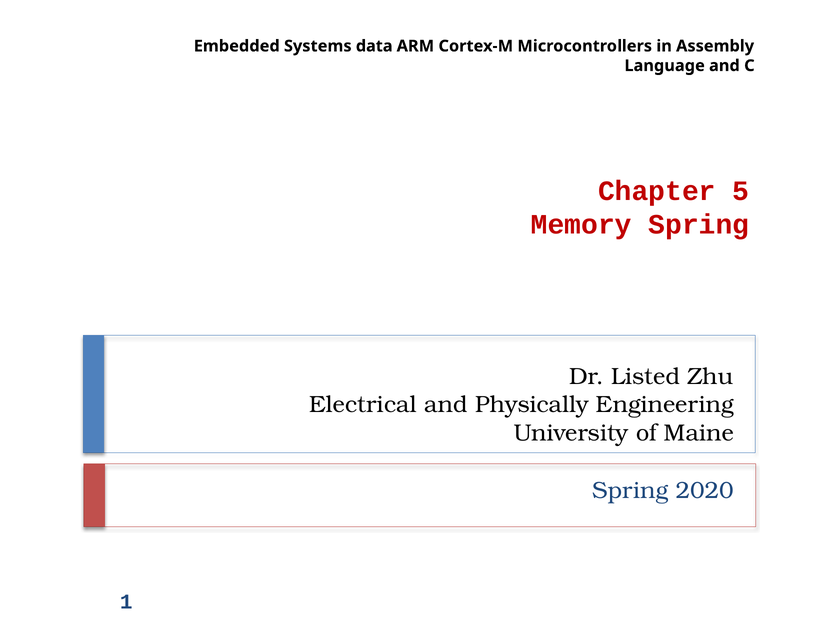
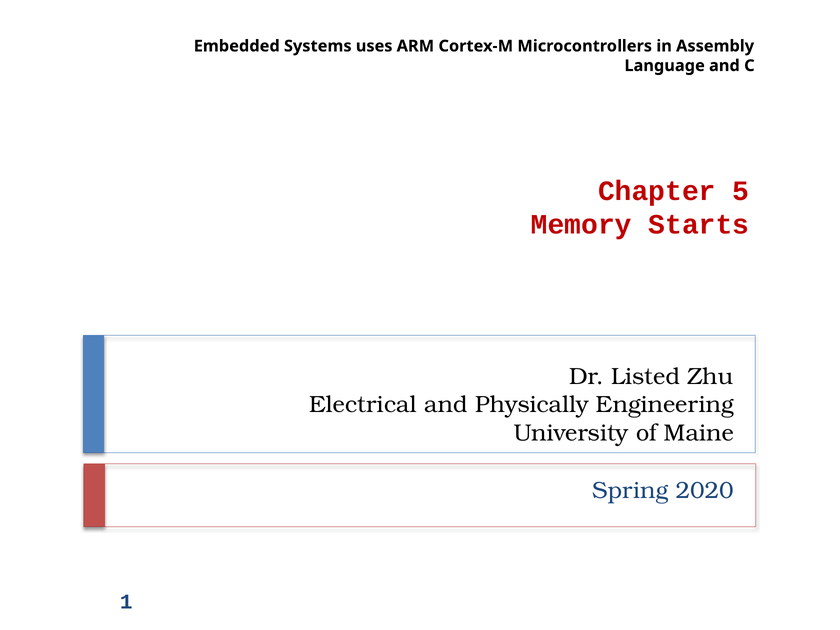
data: data -> uses (374, 46)
Memory Spring: Spring -> Starts (699, 224)
